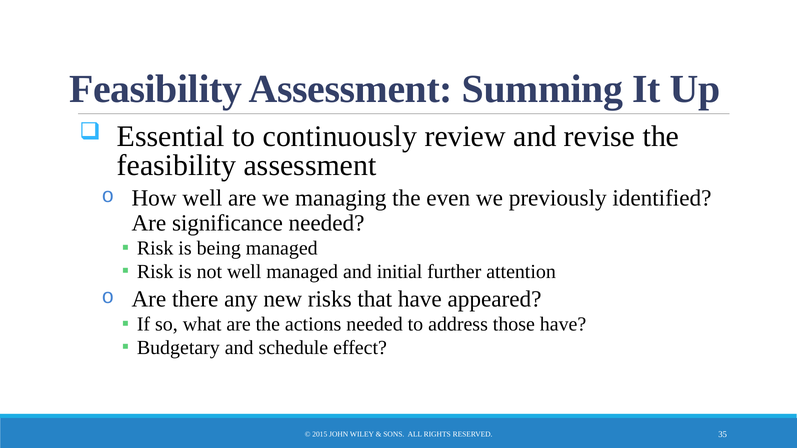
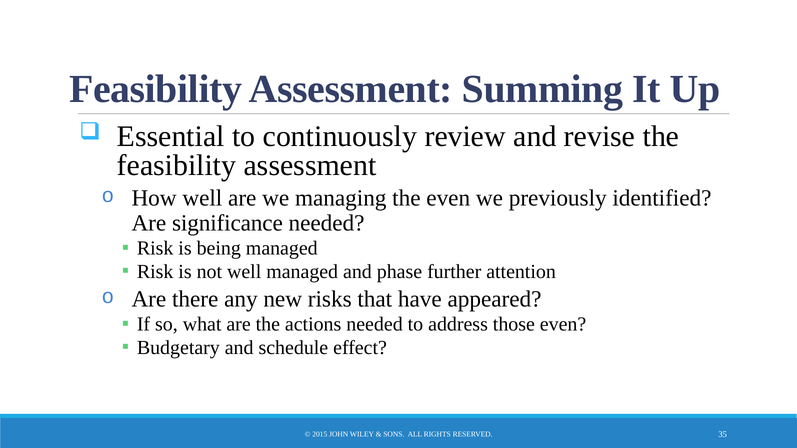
initial: initial -> phase (399, 272)
those have: have -> even (563, 325)
